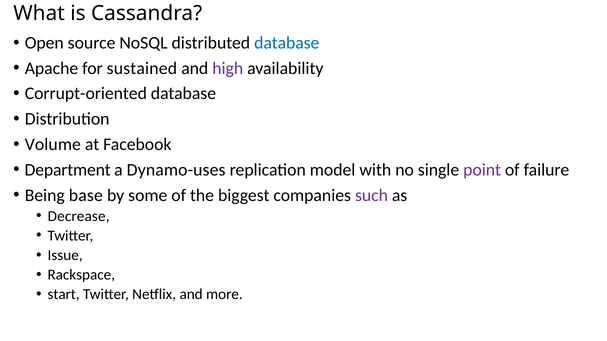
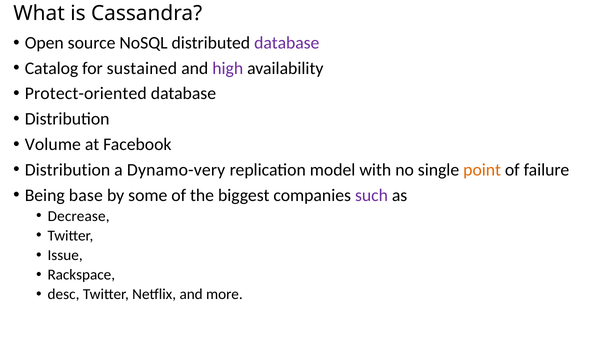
database colour: blue -> purple (287, 43)
Apache: Apache -> Catalog (52, 68)
Corrupt-oriented: Corrupt-oriented -> Protect-oriented (86, 94)
Department: Department -> Distribution (68, 170)
Dynamo-uses: Dynamo-uses -> Dynamo-very (176, 170)
point colour: purple -> orange (482, 170)
start: start -> desc (63, 295)
